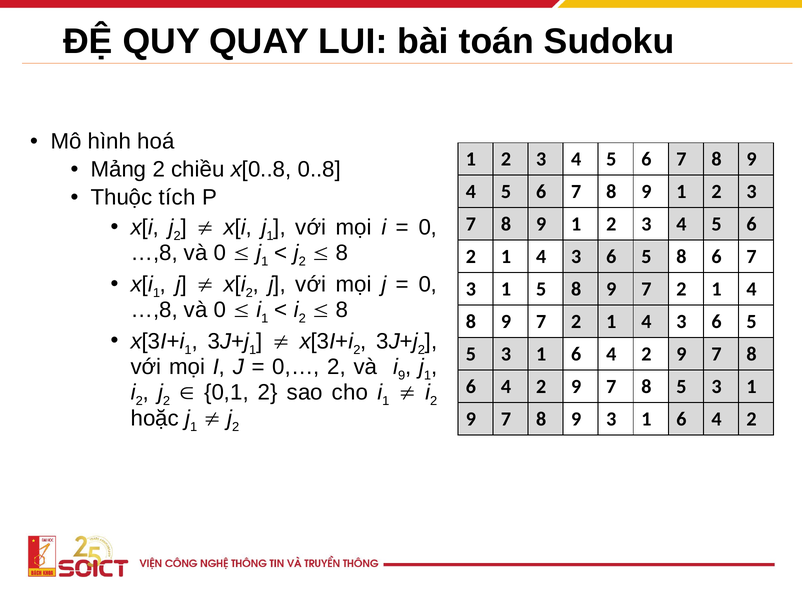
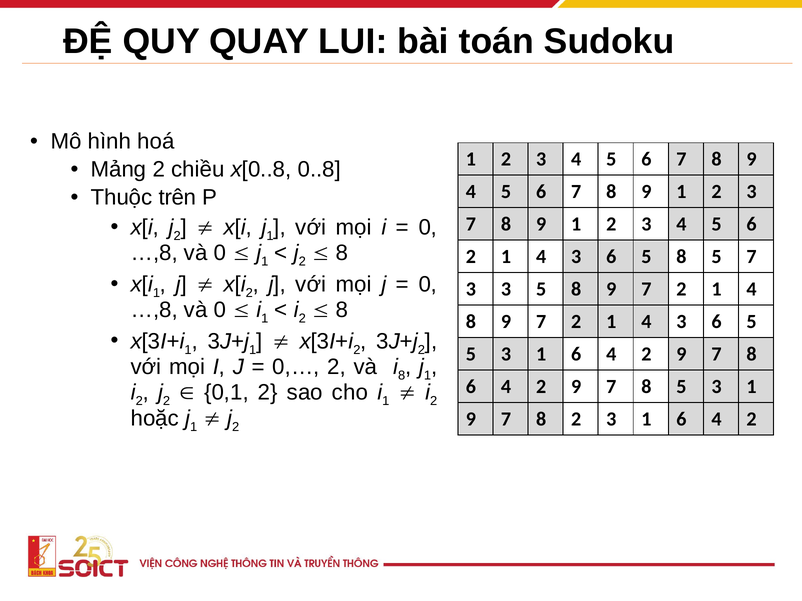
tích: tích -> trên (177, 197)
5 8 6: 6 -> 5 (716, 257)
1: 1 -> 3 (506, 289)
i 9: 9 -> 8 (402, 376)
9 7 8 9: 9 -> 2 (576, 420)
